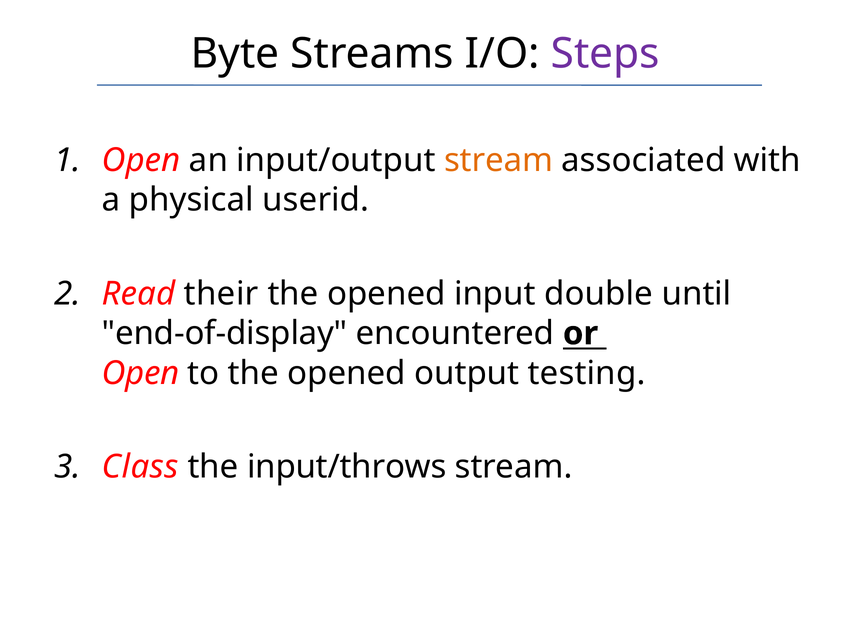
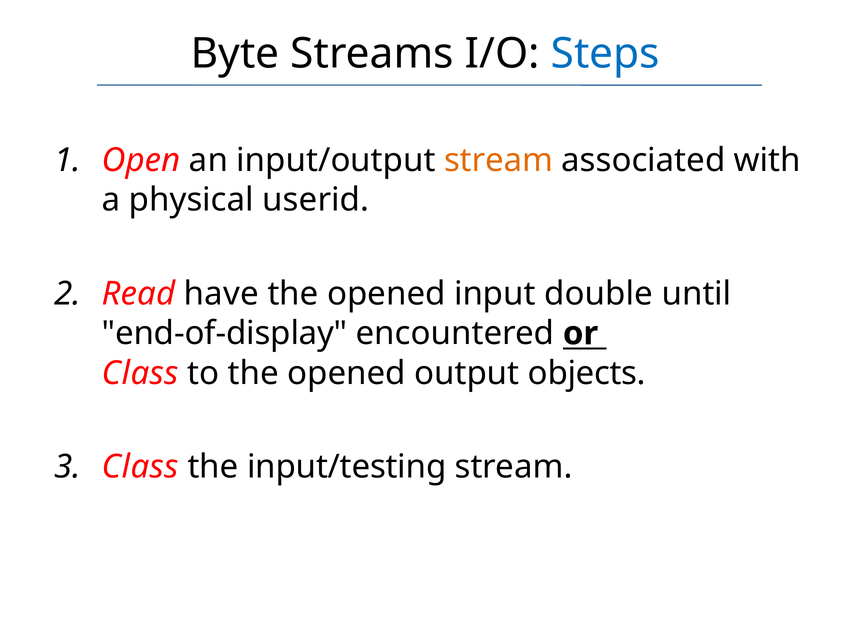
Steps colour: purple -> blue (605, 54)
their: their -> have (221, 294)
Open: Open -> Class (140, 373)
testing: testing -> objects (587, 373)
input/throws: input/throws -> input/testing (347, 467)
